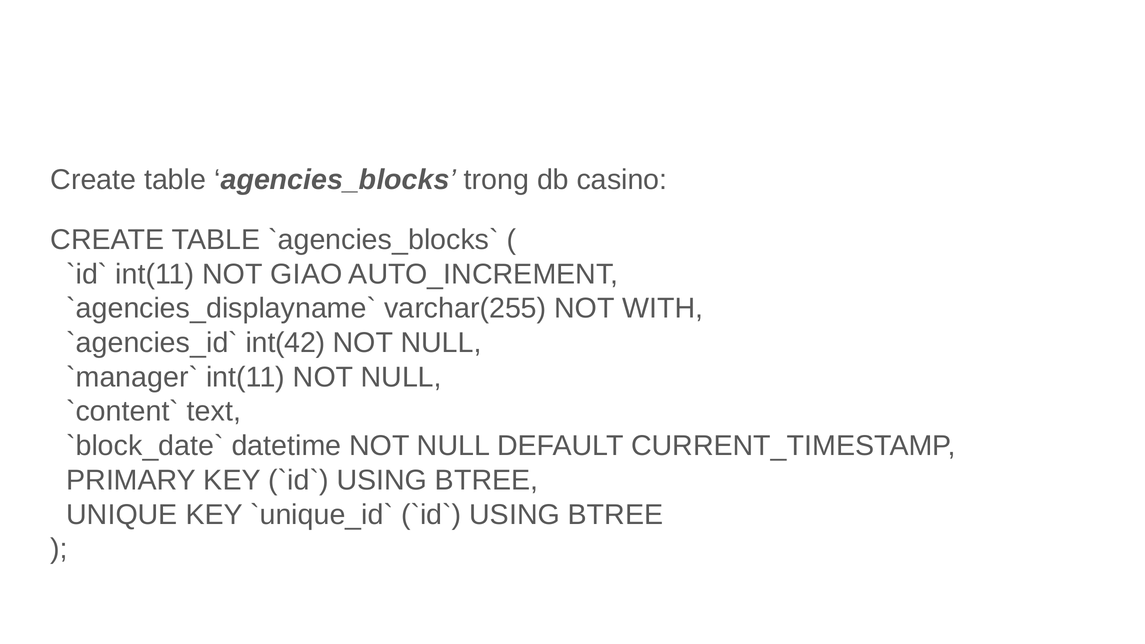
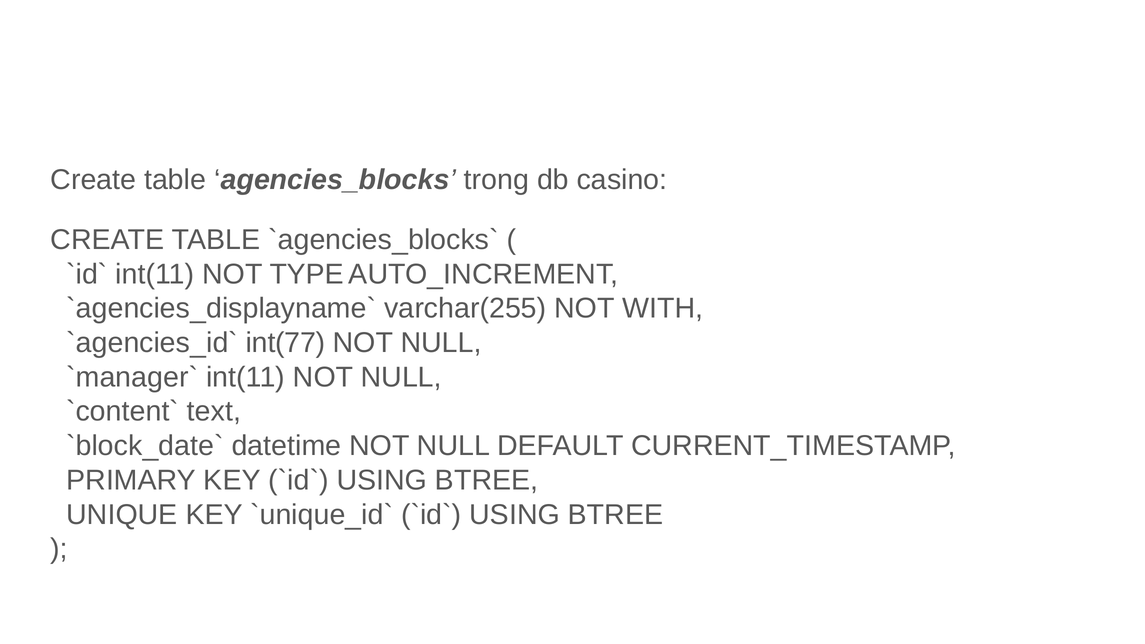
GIAO: GIAO -> TYPE (307, 274)
int(42: int(42 -> int(77 (286, 343)
